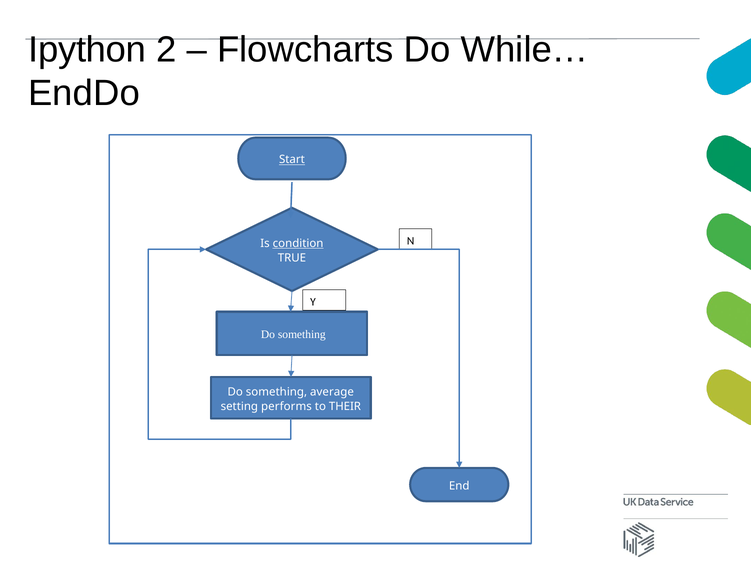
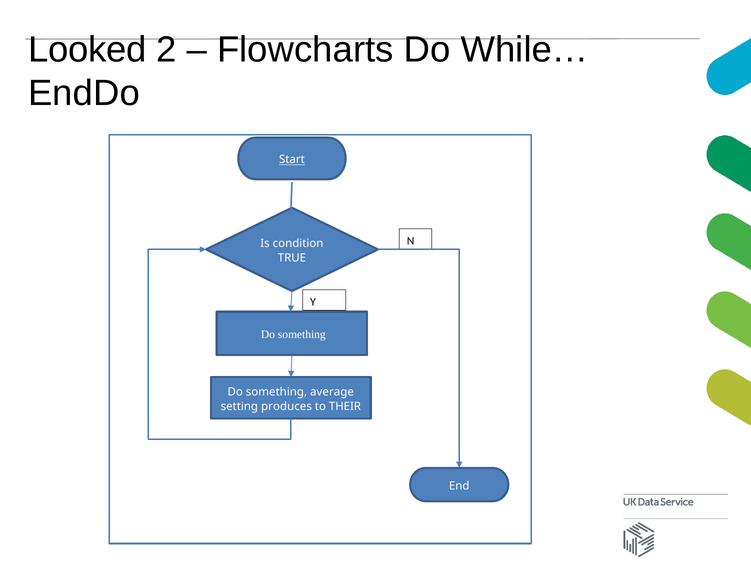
Ipython: Ipython -> Looked (87, 50)
condition underline: present -> none (298, 243)
performs: performs -> produces (286, 407)
